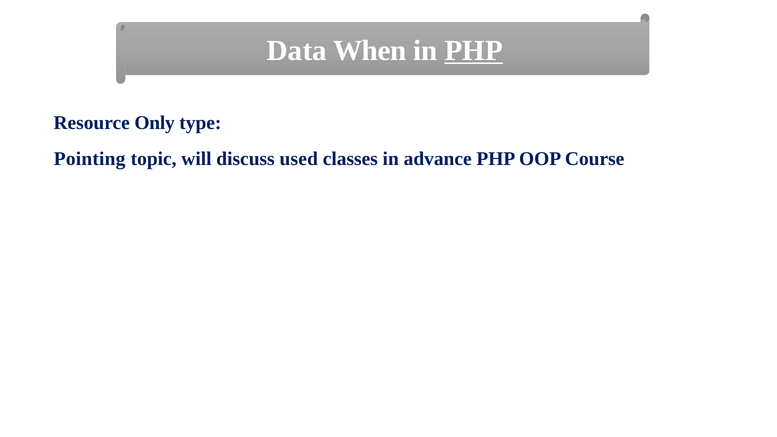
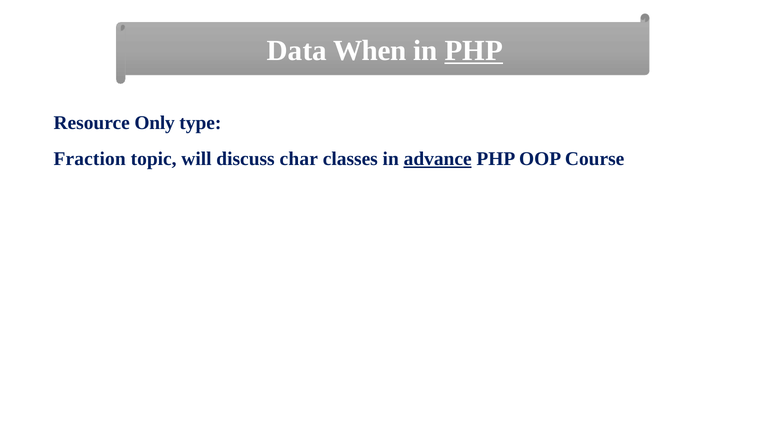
Pointing: Pointing -> Fraction (90, 159)
used: used -> char (299, 159)
advance underline: none -> present (438, 159)
